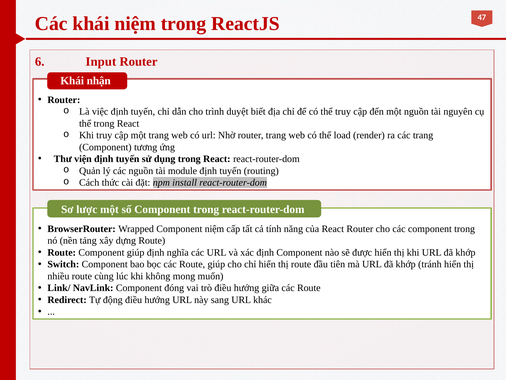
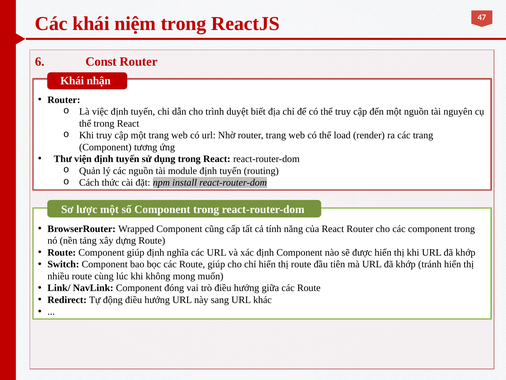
Input: Input -> Const (101, 62)
Component niệm: niệm -> cũng (214, 229)
